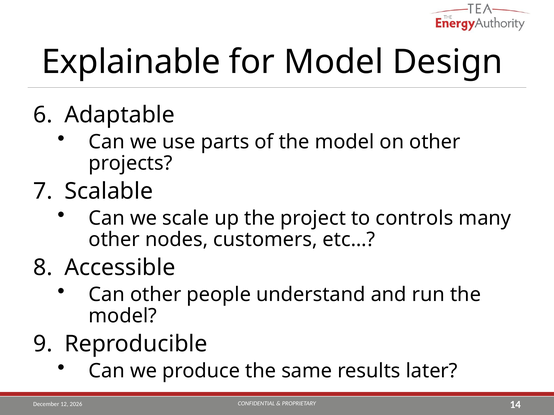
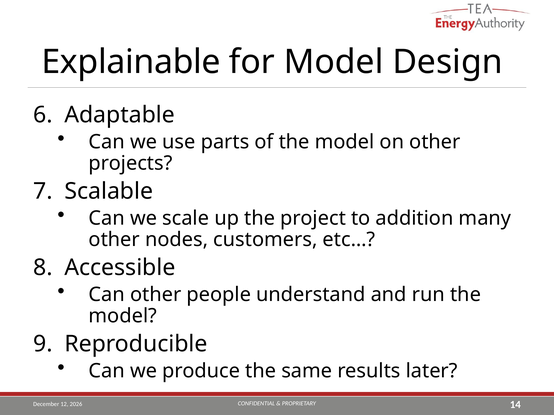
controls: controls -> addition (415, 218)
